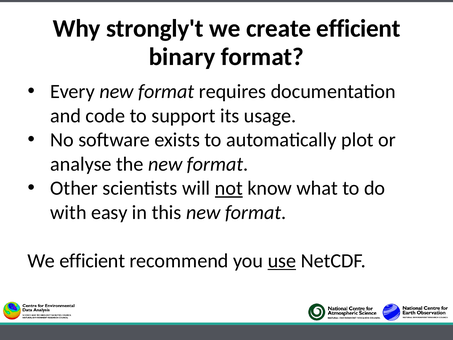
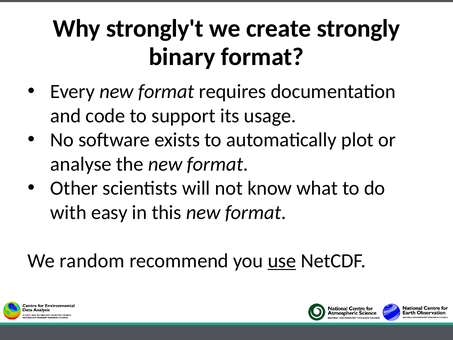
create efficient: efficient -> strongly (358, 29)
not underline: present -> none (229, 188)
We efficient: efficient -> random (92, 261)
